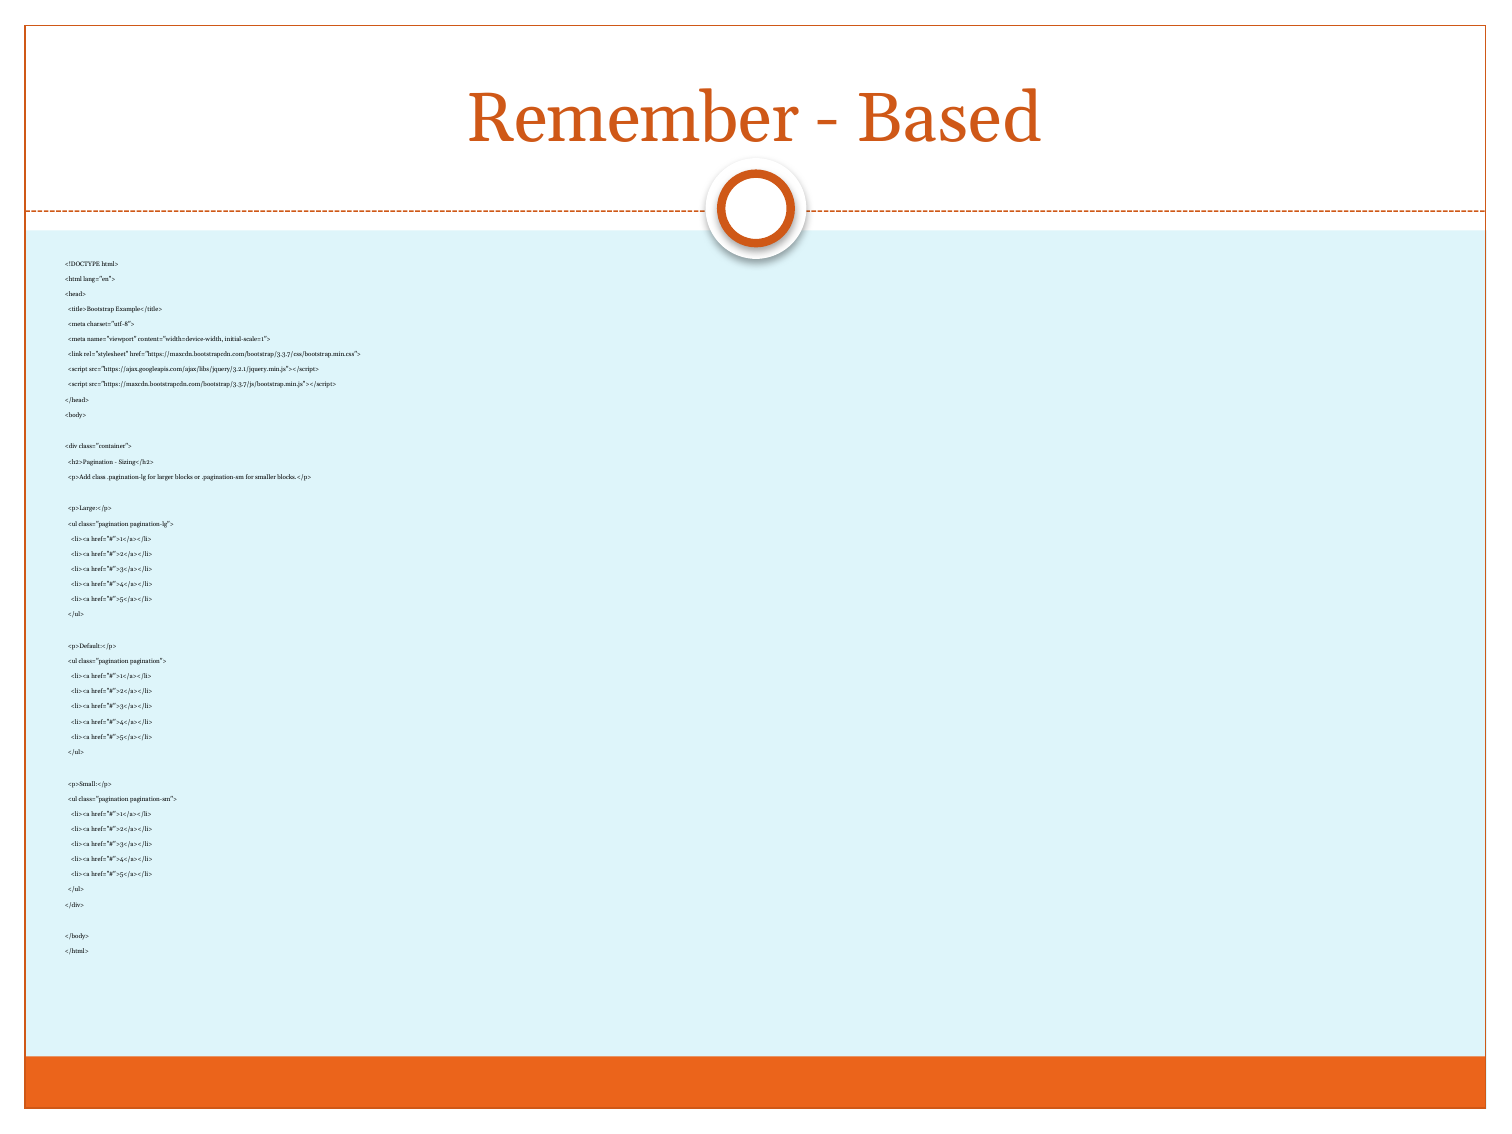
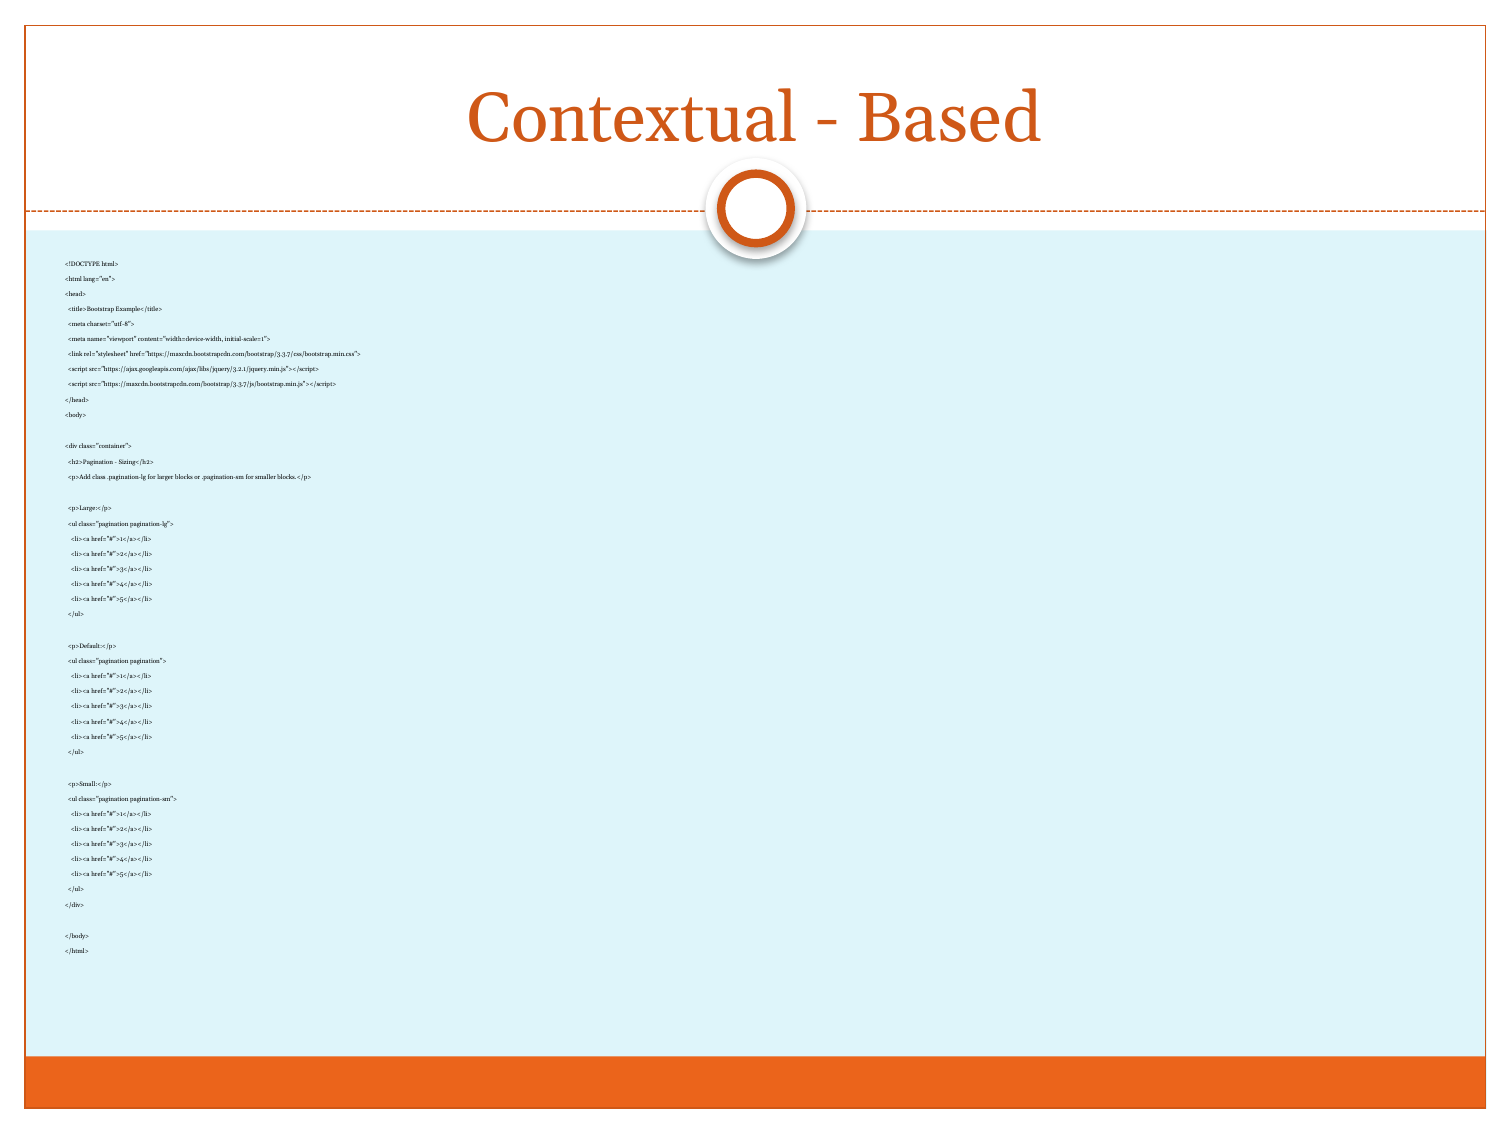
Remember: Remember -> Contextual (633, 119)
